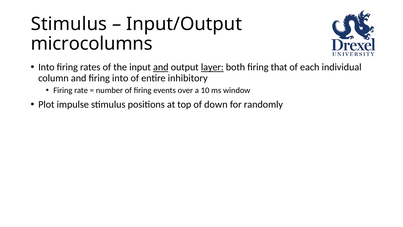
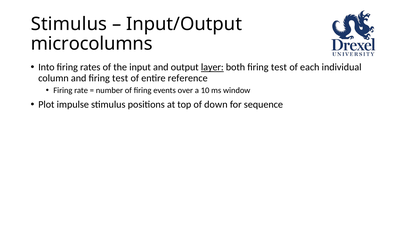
and underline: present -> none (161, 67)
both firing that: that -> test (279, 67)
and firing into: into -> test (120, 78)
inhibitory: inhibitory -> reference (188, 78)
randomly: randomly -> sequence (263, 104)
